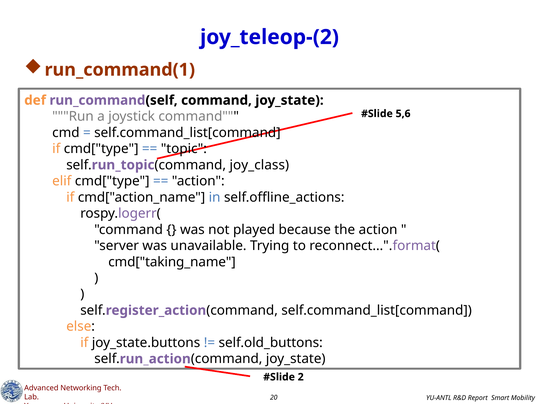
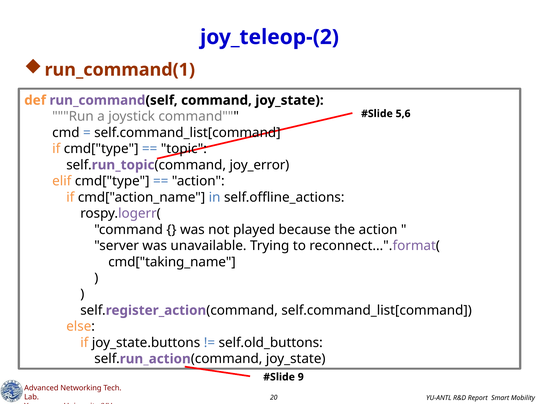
joy_class: joy_class -> joy_error (259, 165)
2: 2 -> 9 (301, 377)
